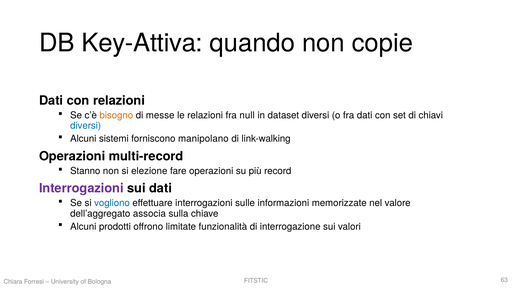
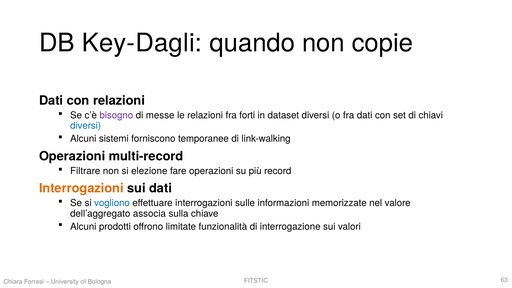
Key-Attiva: Key-Attiva -> Key-Dagli (142, 43)
bisogno colour: orange -> purple (116, 115)
null: null -> forti (247, 115)
manipolano: manipolano -> temporanee (203, 139)
Stanno: Stanno -> Filtrare (85, 171)
Interrogazioni colour: purple -> orange (81, 188)
